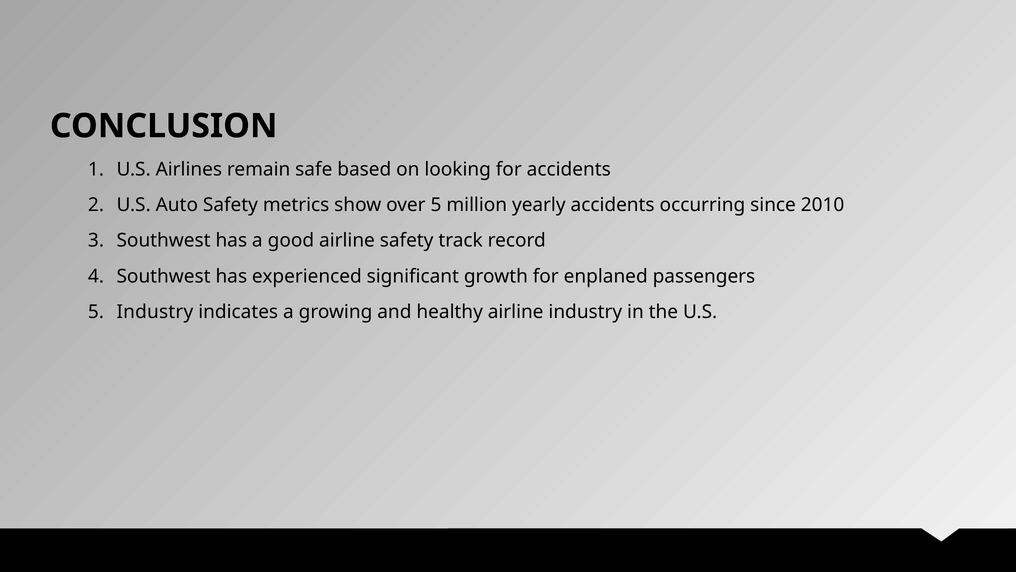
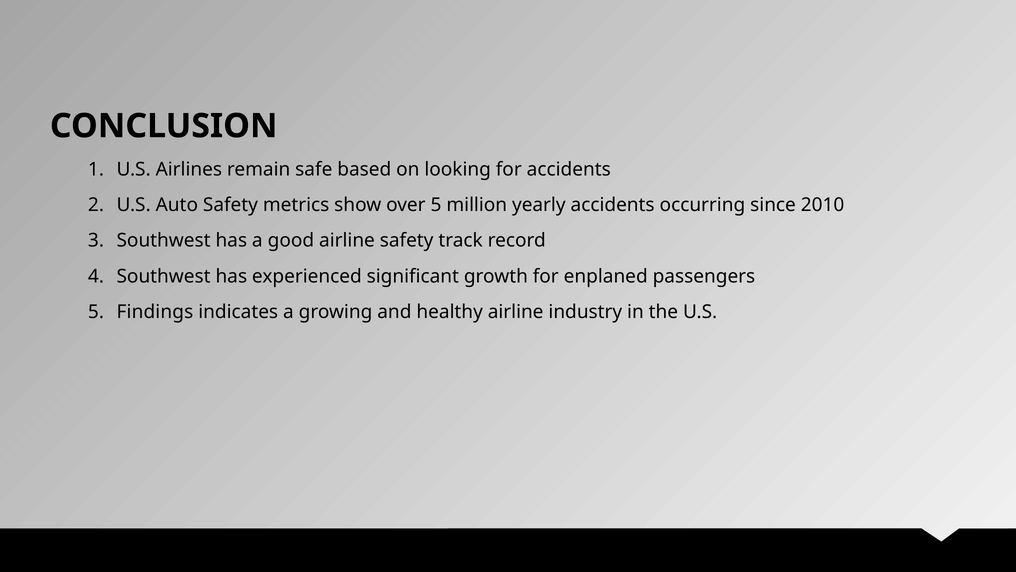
5 Industry: Industry -> Findings (155, 312)
